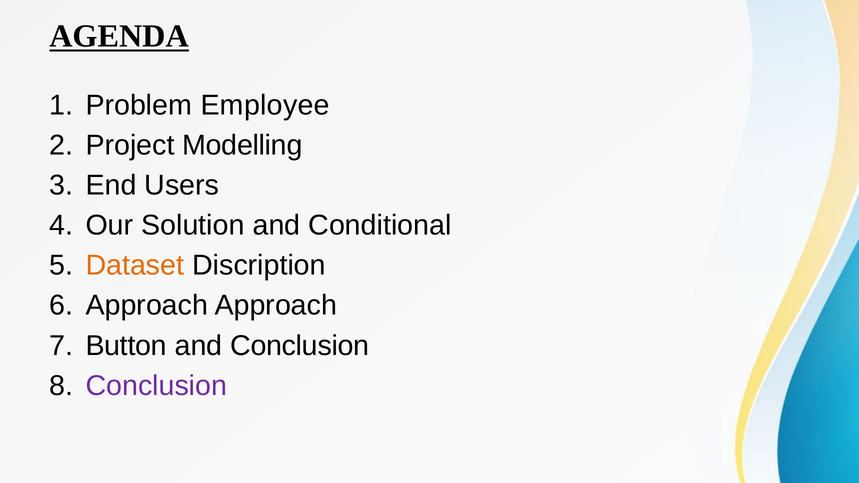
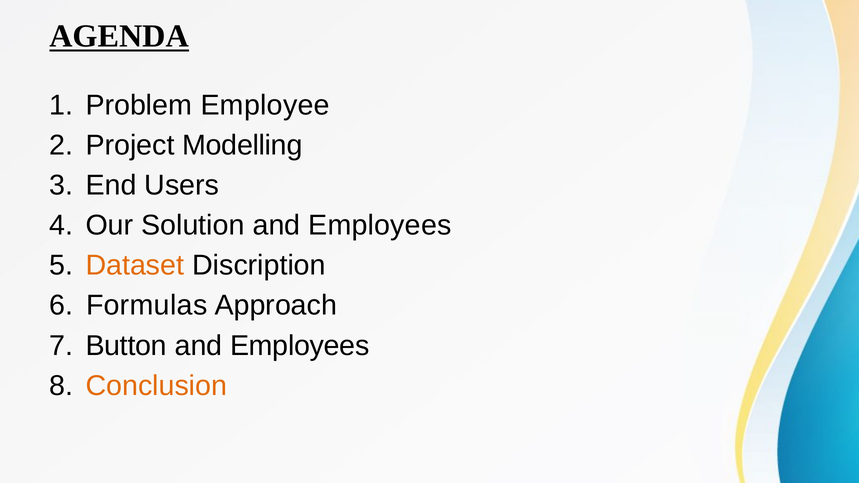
Solution and Conditional: Conditional -> Employees (380, 225)
Approach: Approach -> Formulas (147, 306)
Conclusion: Conclusion -> Employees (300, 346)
Conclusion colour: purple -> orange (156, 386)
